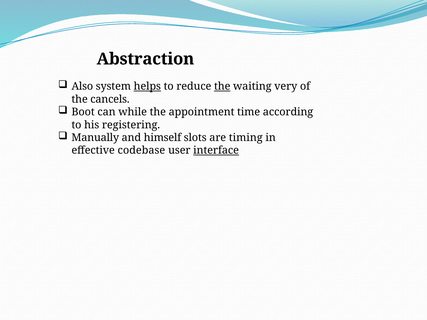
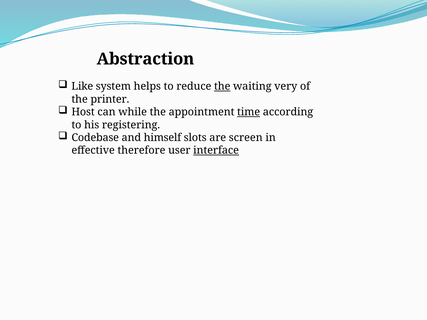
Also: Also -> Like (82, 86)
helps underline: present -> none (147, 86)
cancels: cancels -> printer (110, 99)
Boot: Boot -> Host (83, 112)
time underline: none -> present (249, 112)
Manually: Manually -> Codebase (95, 138)
timing: timing -> screen (246, 138)
codebase: codebase -> therefore (141, 151)
